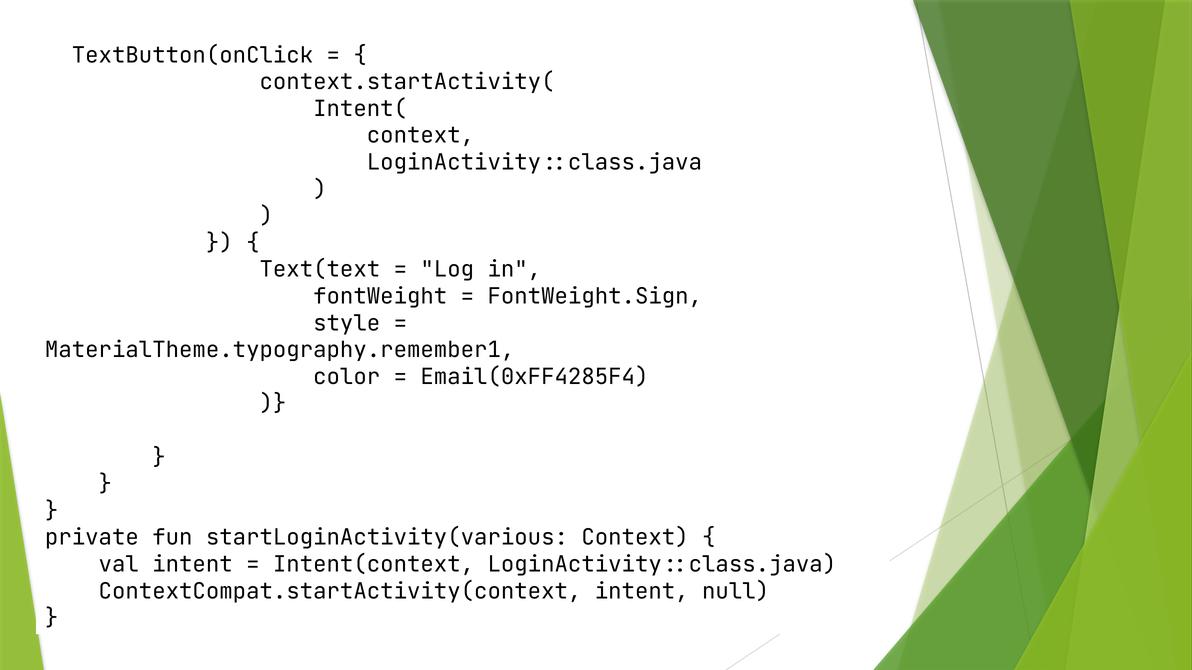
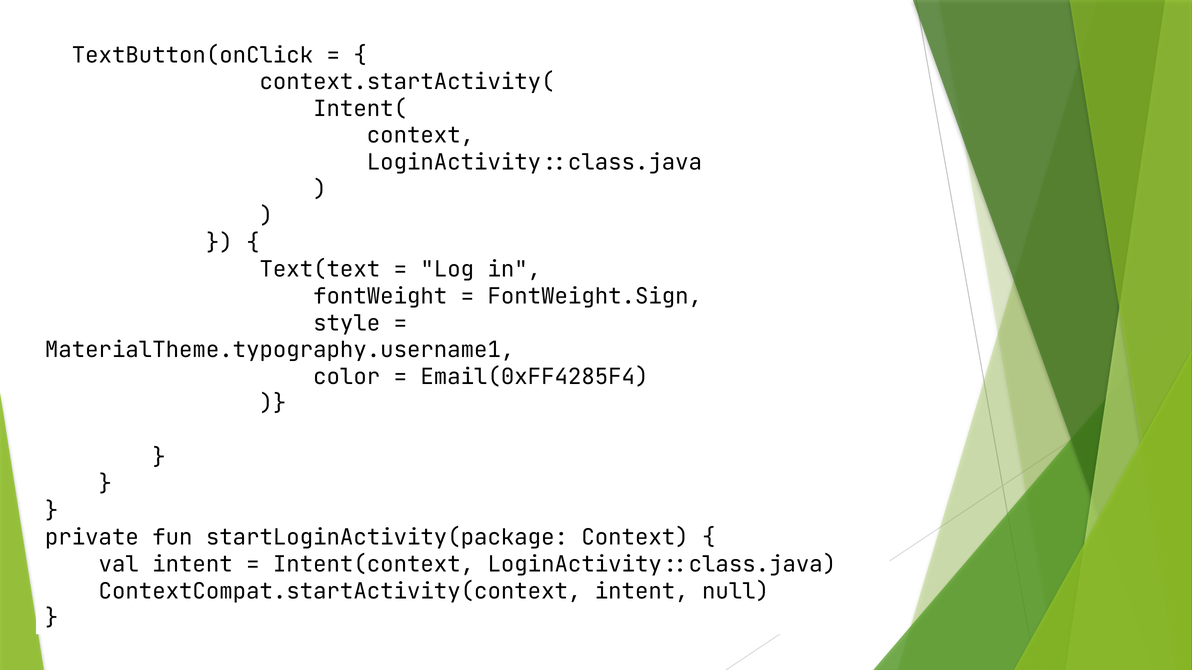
MaterialTheme.typography.remember1: MaterialTheme.typography.remember1 -> MaterialTheme.typography.username1 (280, 350)
startLoginActivity(various: startLoginActivity(various -> startLoginActivity(package (387, 538)
